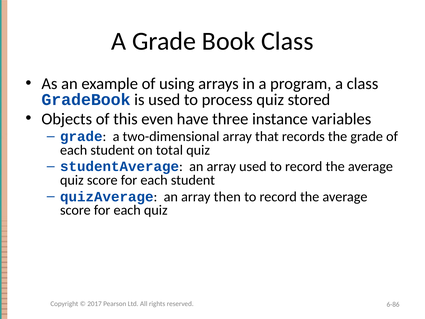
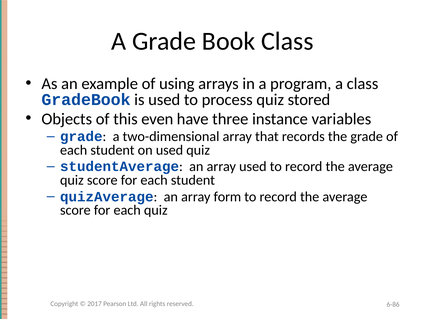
on total: total -> used (169, 150)
then: then -> form (227, 197)
